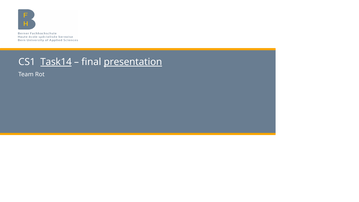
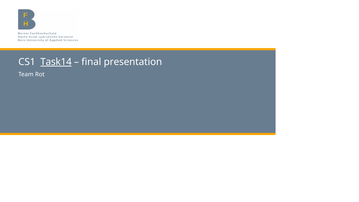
presentation underline: present -> none (133, 62)
